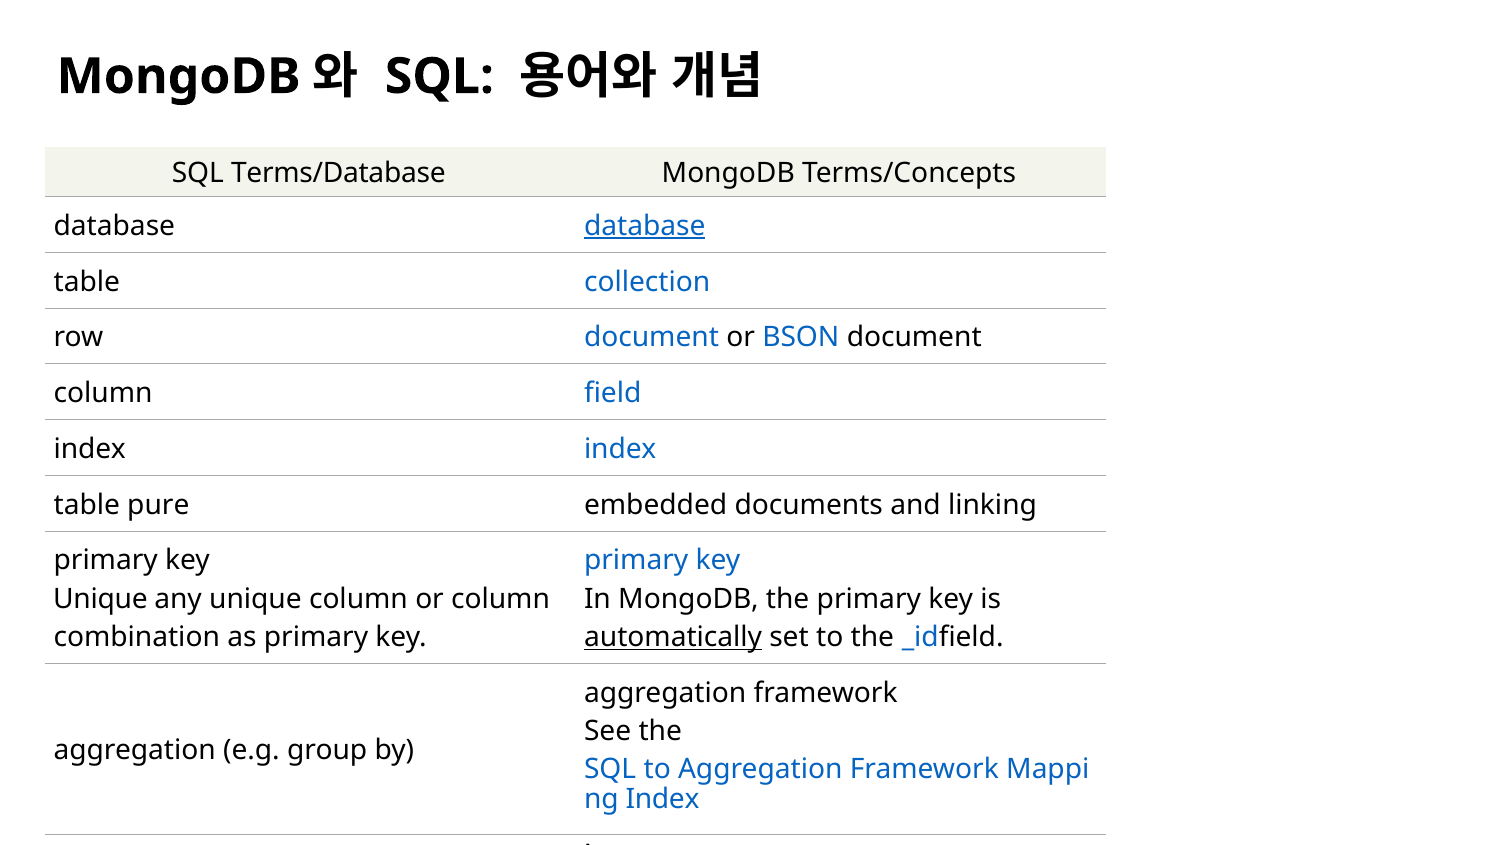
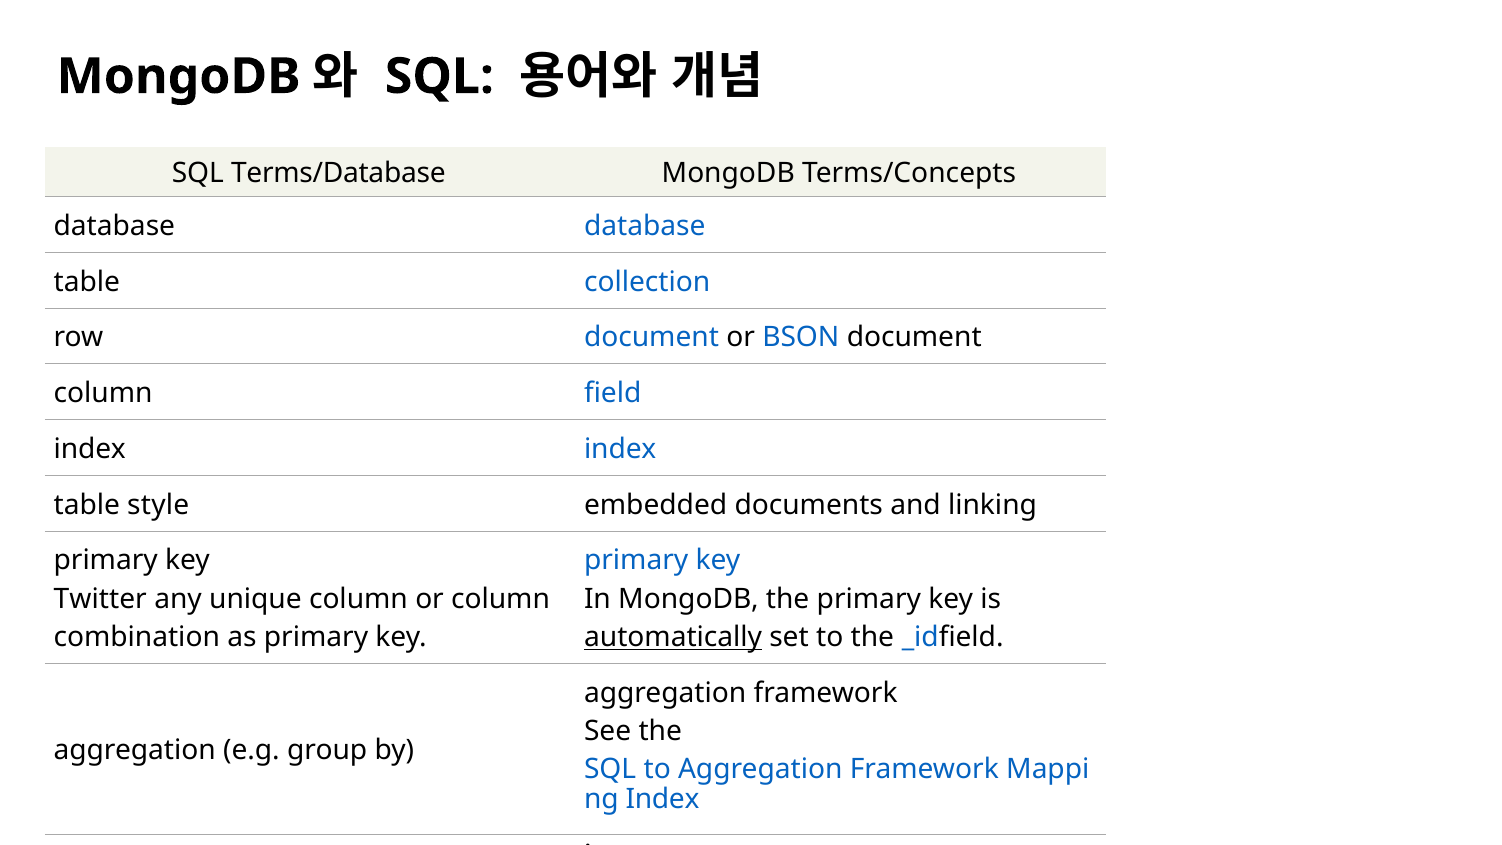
database underline: present -> none (645, 226)
pure: pure -> style (158, 505)
Unique: Unique -> Twitter (100, 599)
